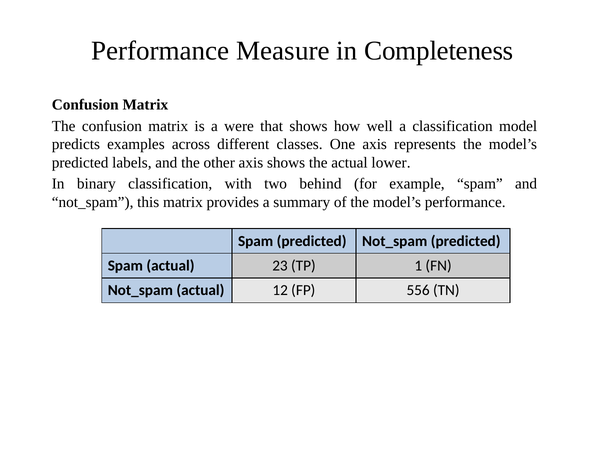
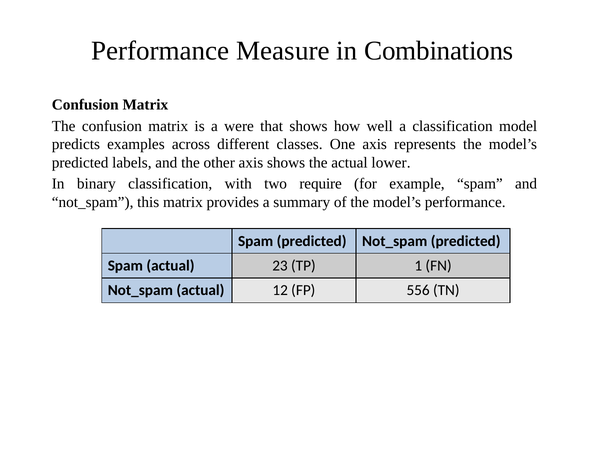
Completeness: Completeness -> Combinations (439, 51)
behind: behind -> require (321, 184)
